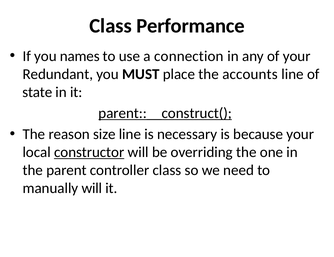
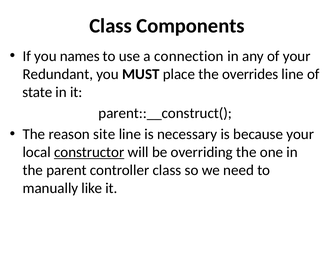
Performance: Performance -> Components (190, 26)
accounts: accounts -> overrides (250, 74)
parent::__construct( underline: present -> none (165, 113)
size: size -> site (104, 134)
manually will: will -> like (92, 188)
